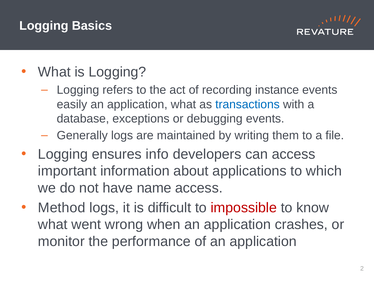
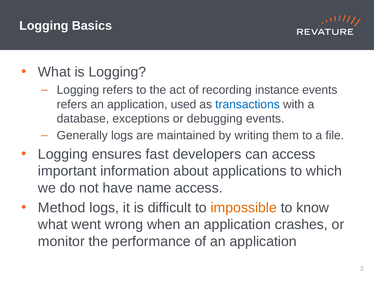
easily: easily -> refers (72, 104)
application what: what -> used (183, 104)
info: info -> fast (157, 154)
impossible colour: red -> orange (244, 207)
